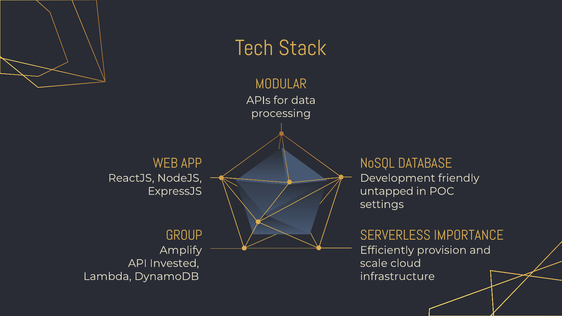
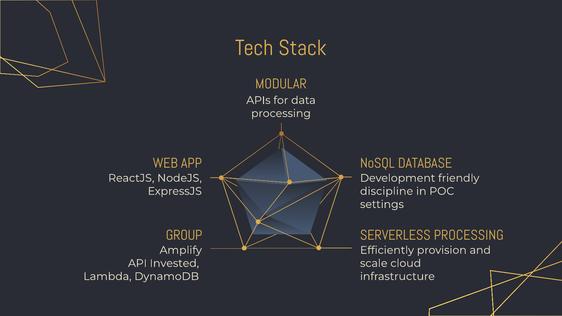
untapped: untapped -> discipline (387, 191)
SERVERLESS IMPORTANCE: IMPORTANCE -> PROCESSING (469, 235)
